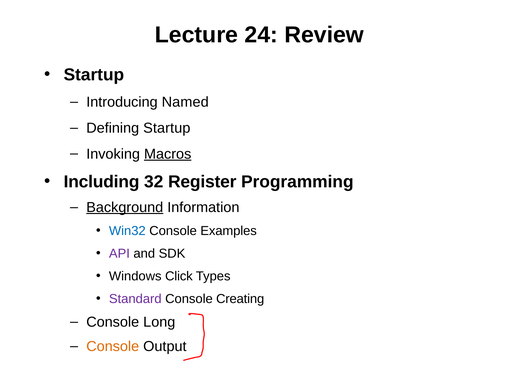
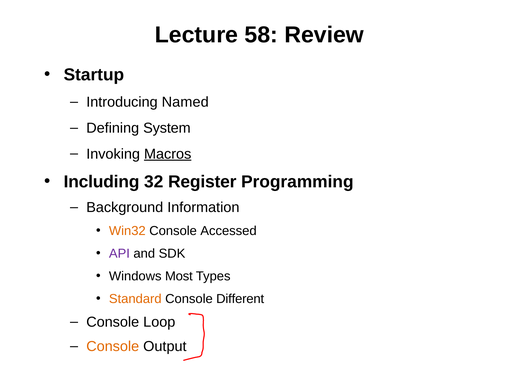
24: 24 -> 58 (261, 35)
Defining Startup: Startup -> System (167, 128)
Background underline: present -> none (125, 207)
Win32 colour: blue -> orange (127, 231)
Examples: Examples -> Accessed (229, 231)
Click: Click -> Most (179, 276)
Standard colour: purple -> orange (135, 299)
Creating: Creating -> Different (240, 299)
Long: Long -> Loop (159, 322)
